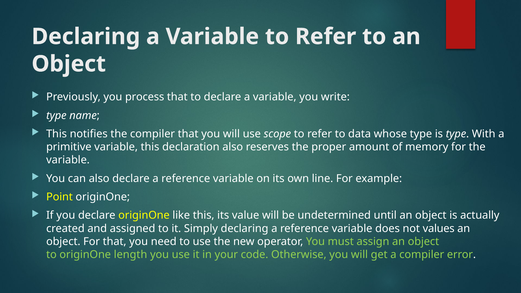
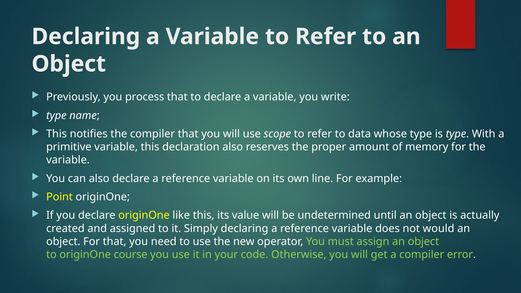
values: values -> would (439, 228)
length: length -> course (131, 255)
